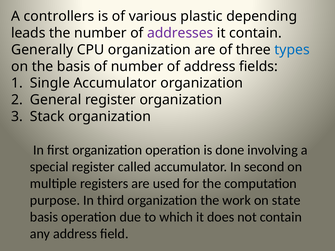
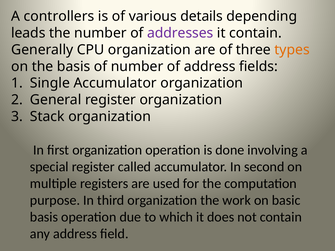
plastic: plastic -> details (202, 16)
types colour: blue -> orange (292, 50)
state: state -> basic (286, 200)
